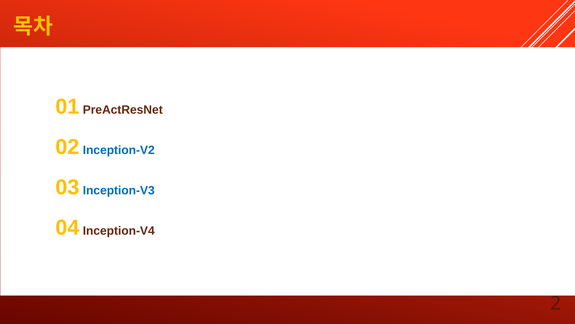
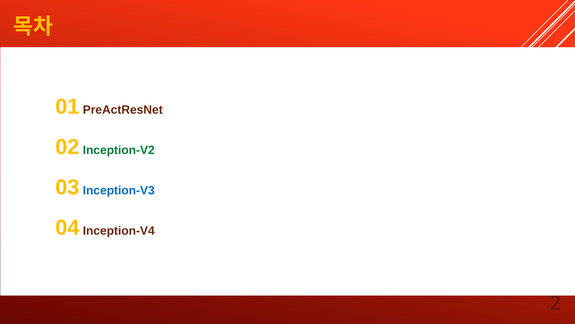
Inception-V2 colour: blue -> green (119, 150)
